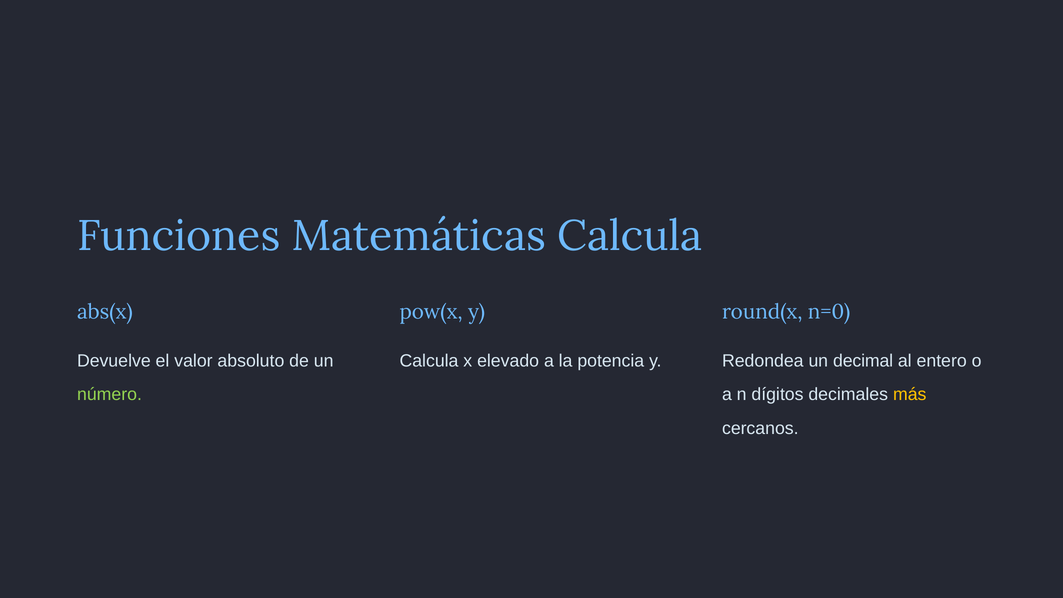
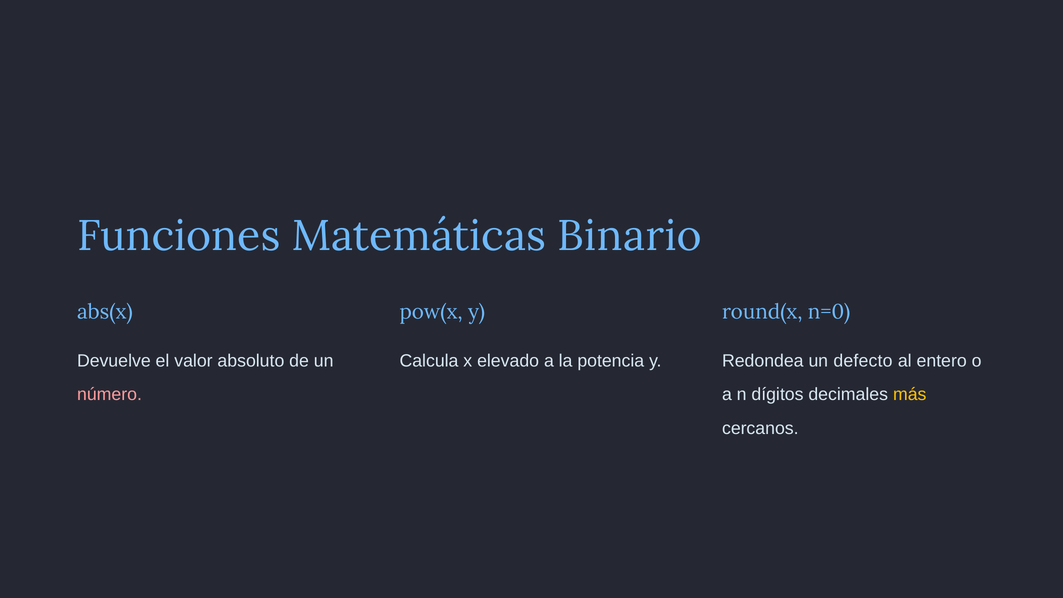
Matemáticas Calcula: Calcula -> Binario (630, 236)
decimal: decimal -> defecto (863, 361)
número colour: light green -> pink (109, 395)
